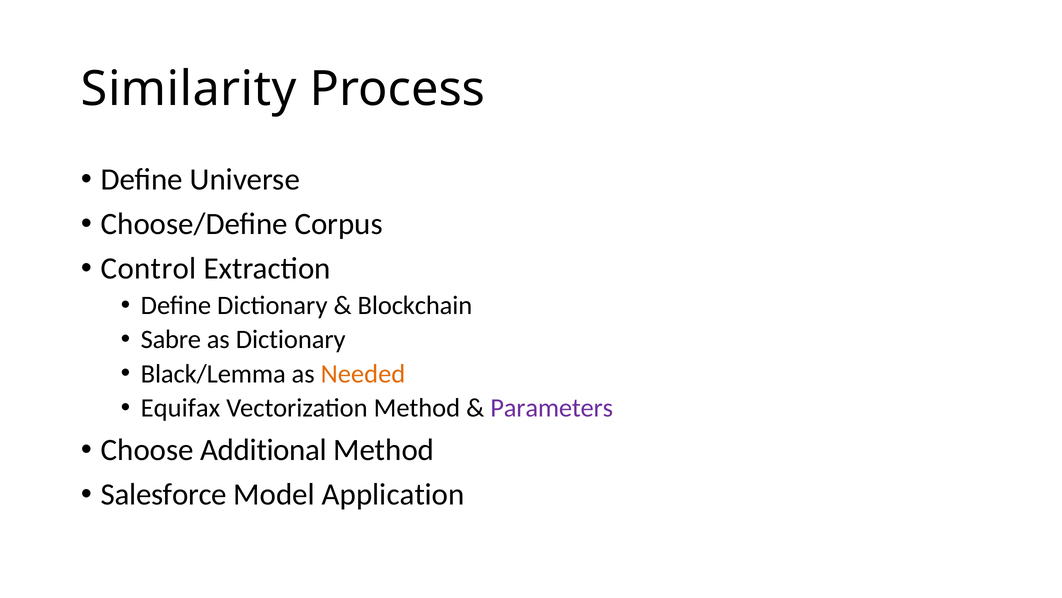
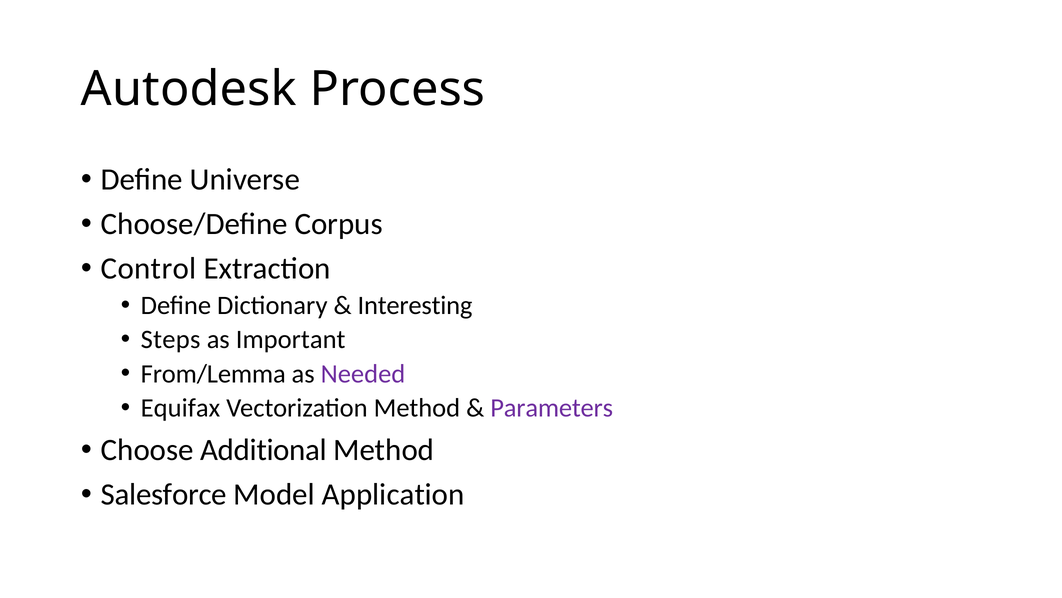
Similarity: Similarity -> Autodesk (189, 89)
Blockchain: Blockchain -> Interesting (415, 305)
Sabre: Sabre -> Steps (171, 339)
as Dictionary: Dictionary -> Important (291, 339)
Black/Lemma: Black/Lemma -> From/Lemma (213, 373)
Needed colour: orange -> purple (363, 373)
